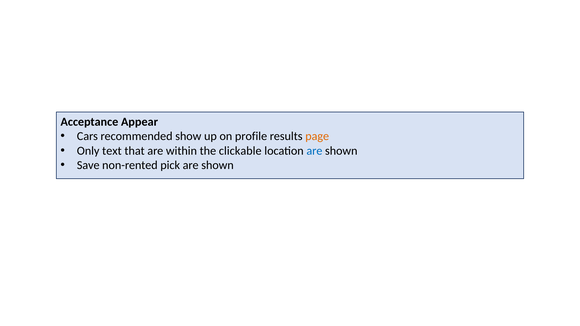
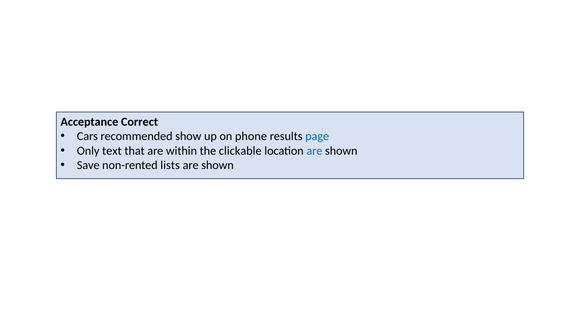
Appear: Appear -> Correct (140, 122)
profile: profile -> phone (251, 136)
page colour: orange -> blue (317, 136)
pick: pick -> lists (170, 165)
